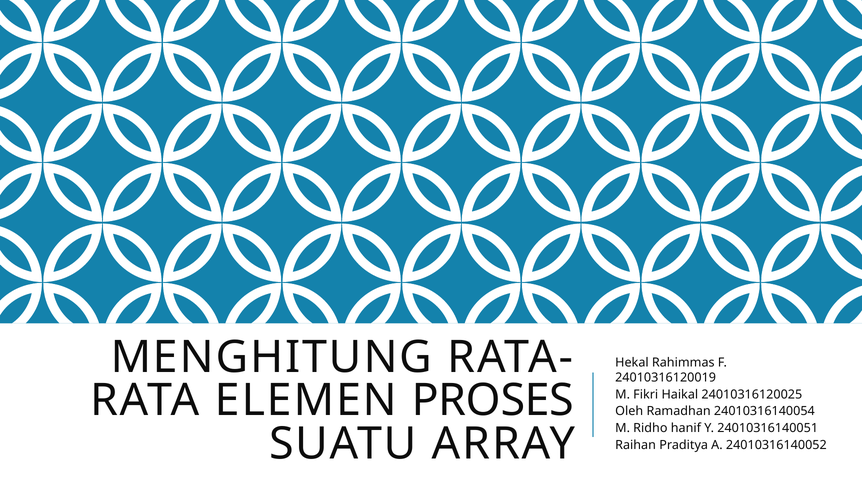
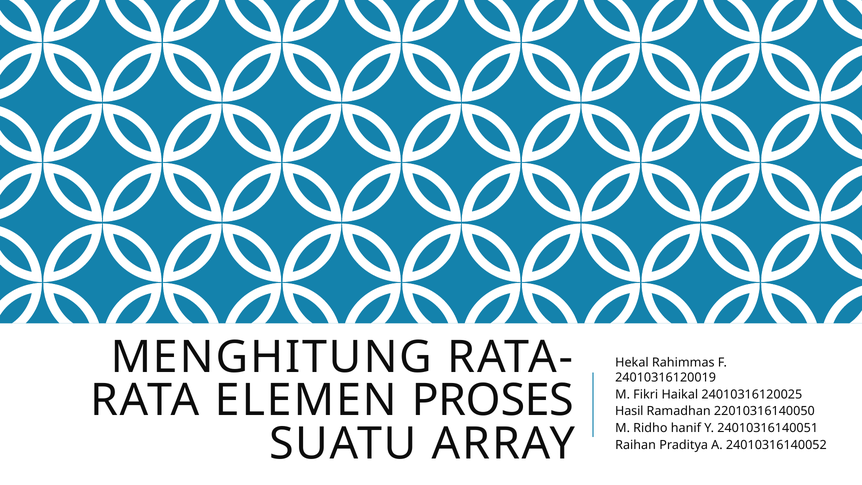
Oleh: Oleh -> Hasil (629, 411)
24010316140054: 24010316140054 -> 22010316140050 (764, 411)
